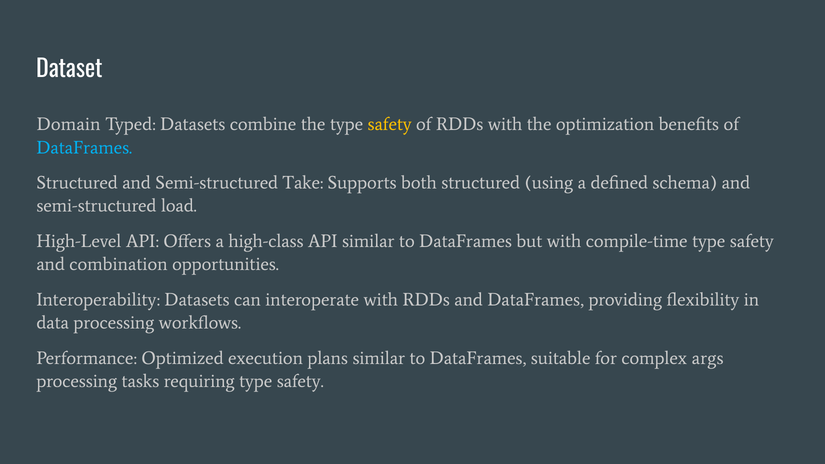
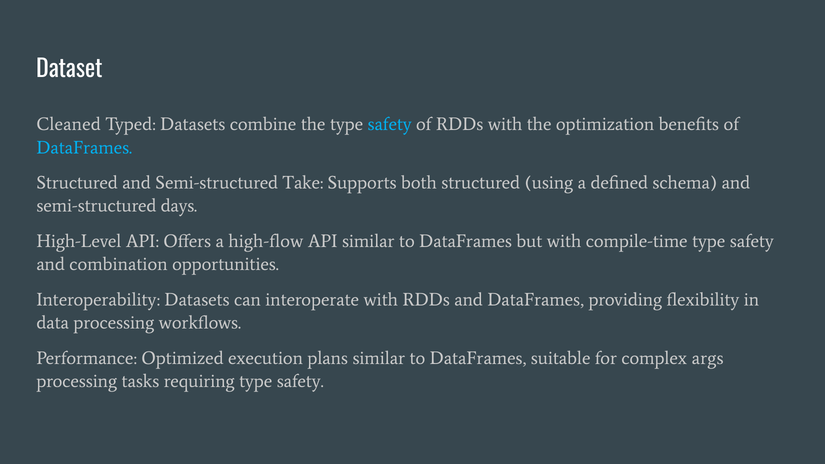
Domain: Domain -> Cleaned (69, 124)
safety colour: yellow -> light blue (390, 124)
load: load -> days (179, 206)
high-class: high-class -> high-flow (266, 241)
